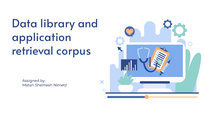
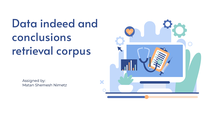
library: library -> indeed (58, 24)
application: application -> conclusions (42, 37)
